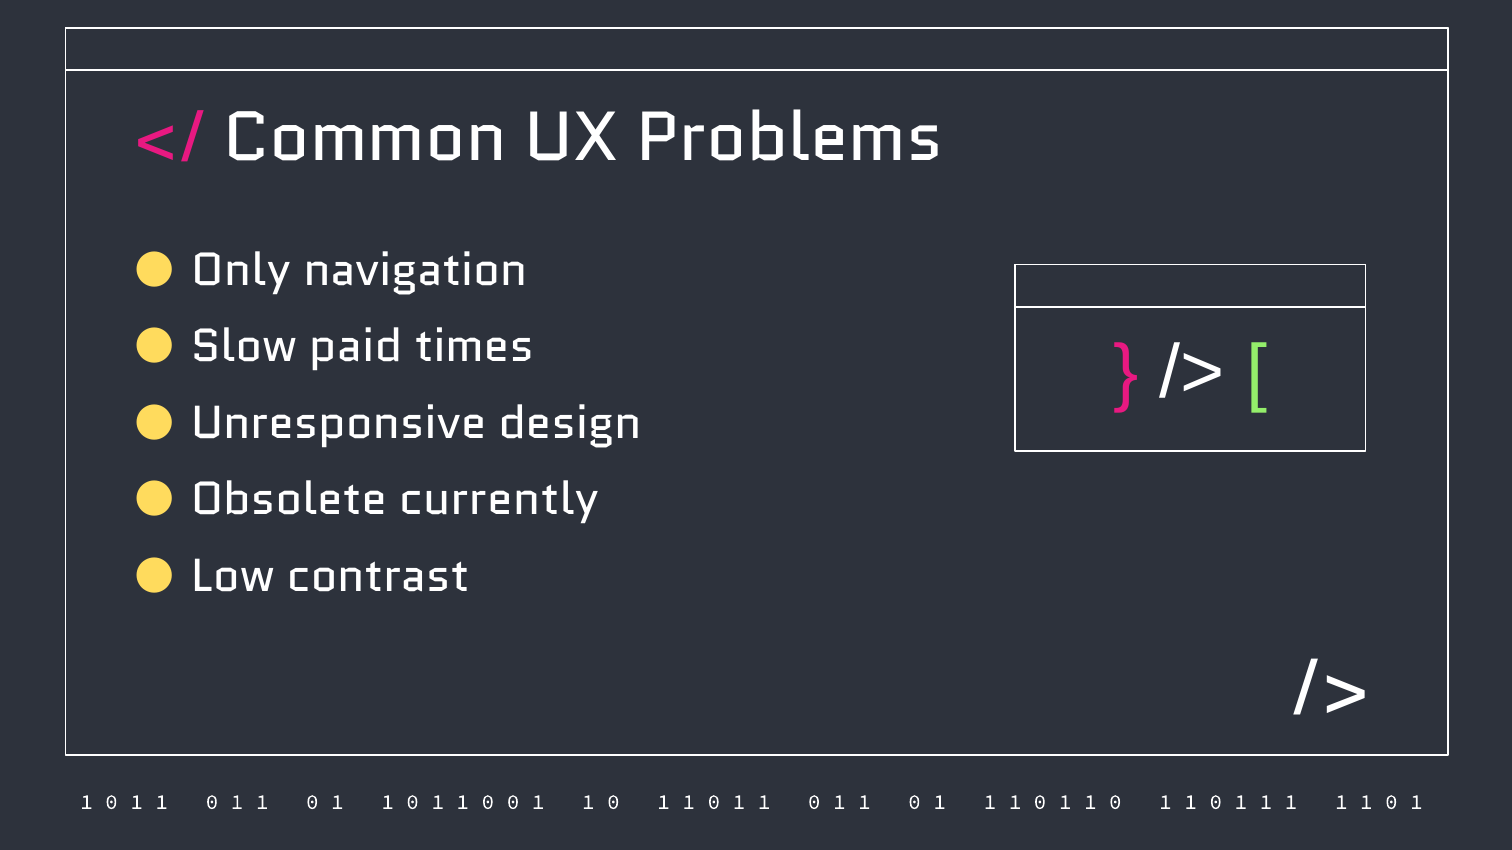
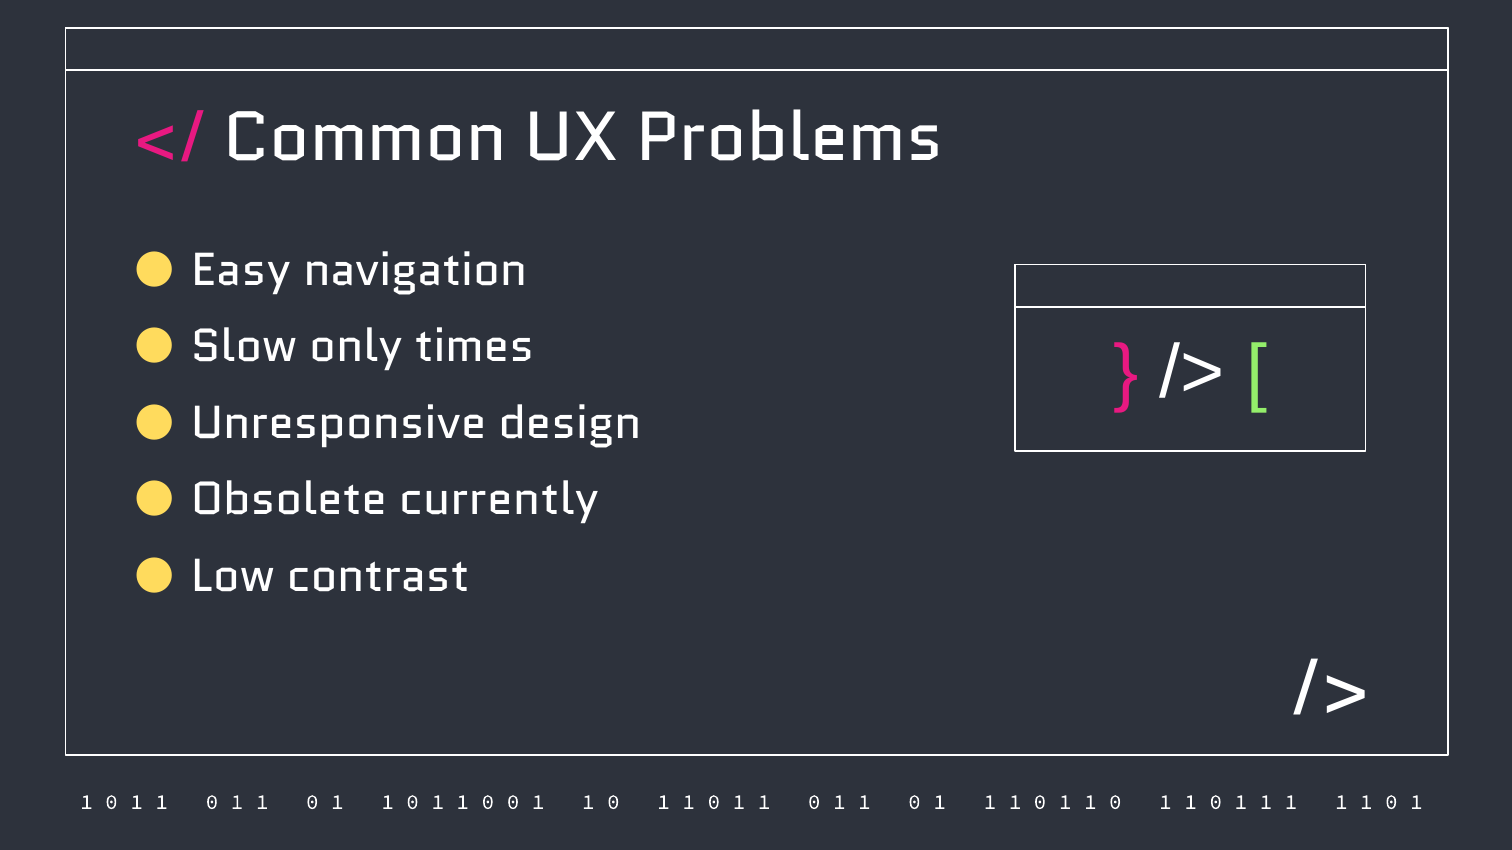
Only: Only -> Easy (241, 270)
paid: paid -> only (356, 347)
